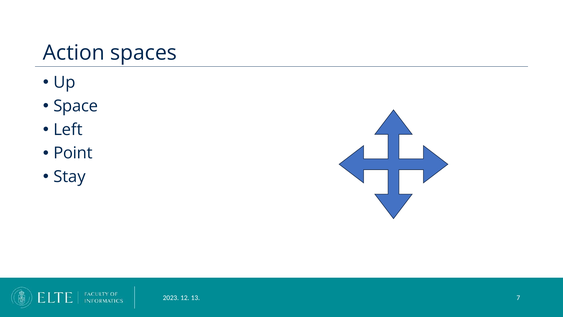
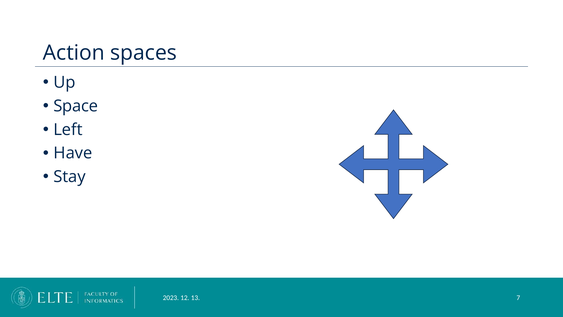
Point: Point -> Have (73, 153)
